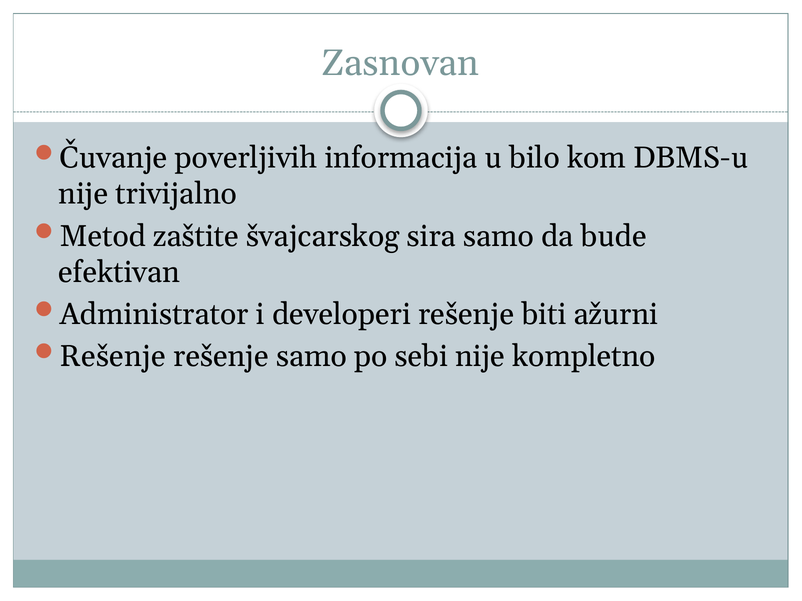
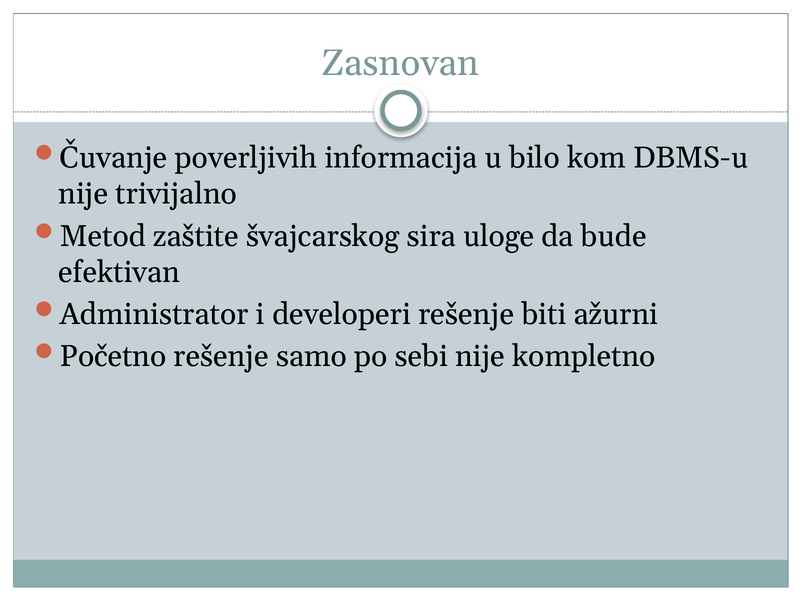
sira samo: samo -> uloge (499, 236)
Rešenje: Rešenje -> Početno (113, 357)
